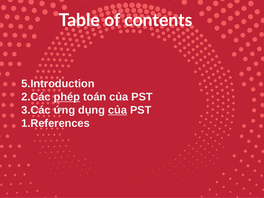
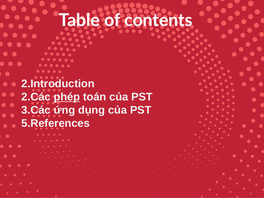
5.Introduction: 5.Introduction -> 2.Introduction (58, 84)
của underline: present -> none (118, 110)
1.References: 1.References -> 5.References (56, 123)
